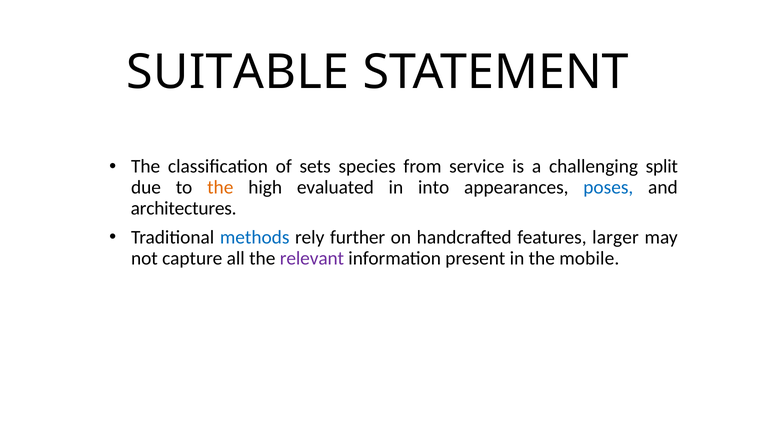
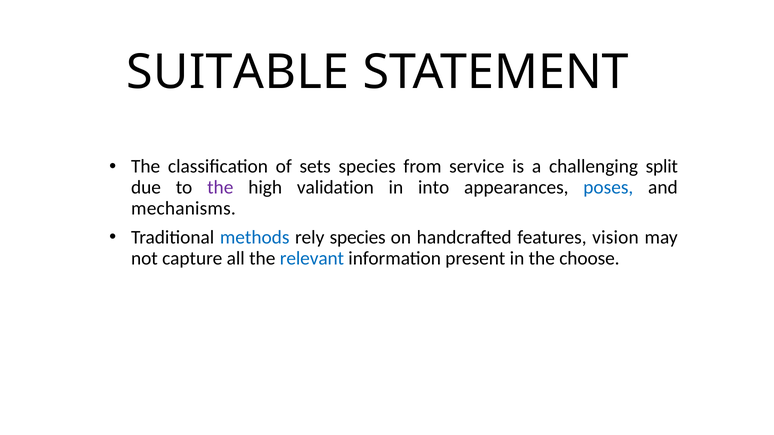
the colour: orange -> purple (220, 188)
evaluated: evaluated -> validation (335, 188)
architectures: architectures -> mechanisms (183, 209)
rely further: further -> species (358, 237)
larger: larger -> vision (615, 237)
relevant colour: purple -> blue (312, 258)
mobile: mobile -> choose (589, 258)
